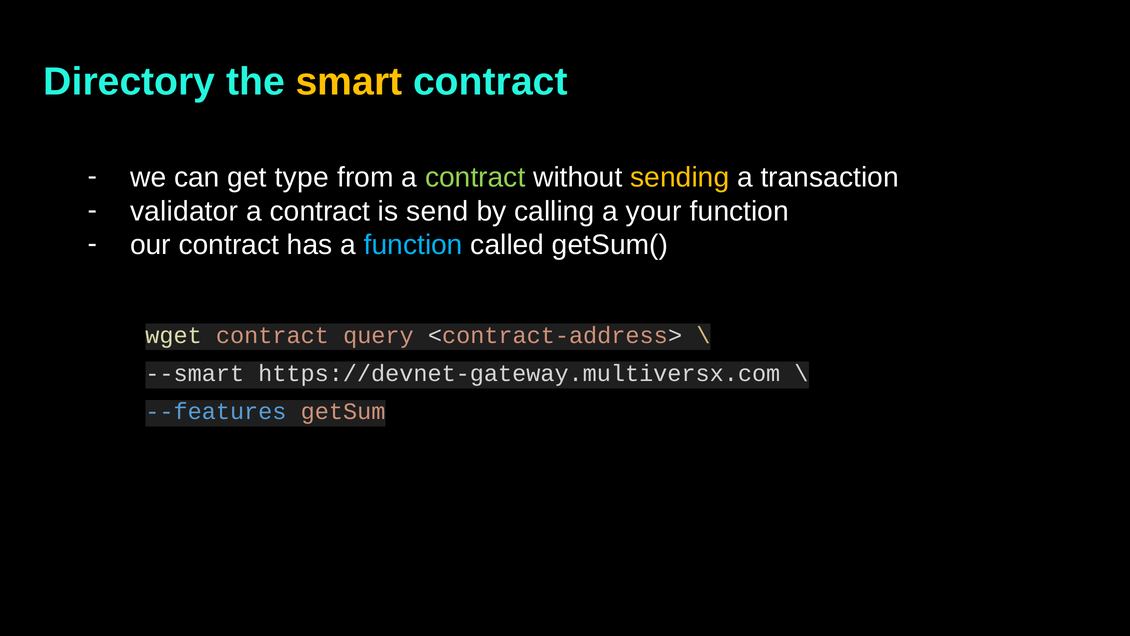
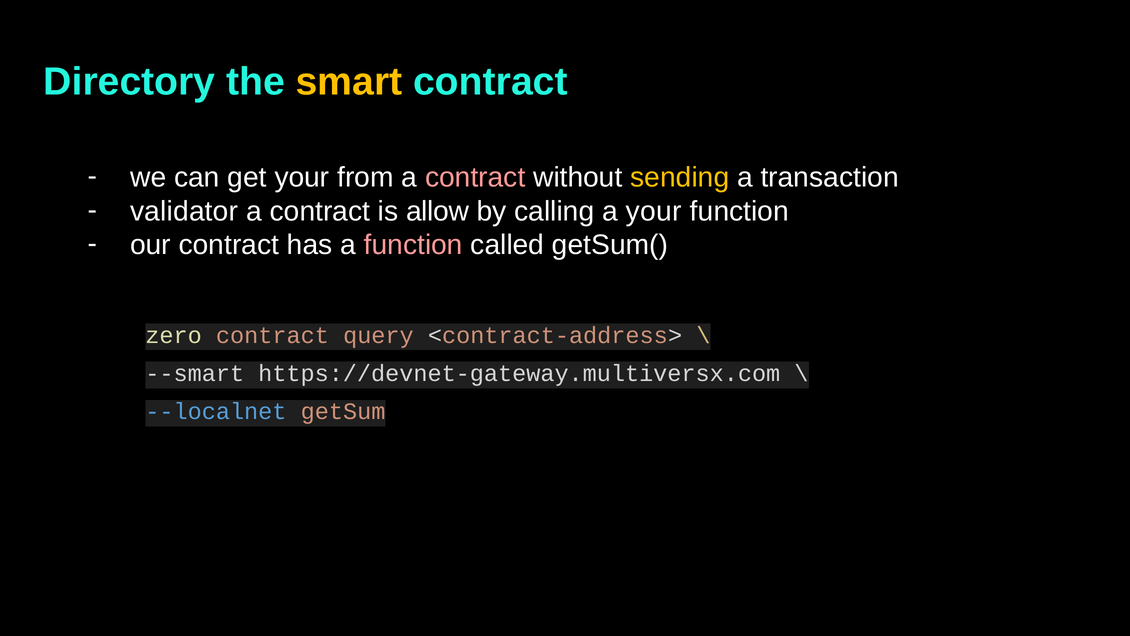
get type: type -> your (302, 177)
contract colour: light green -> pink (475, 177)
send: send -> allow (438, 211)
function colour: light blue -> pink (413, 245)
wget: wget -> zero (174, 335)
--features: --features -> --localnet (216, 411)
